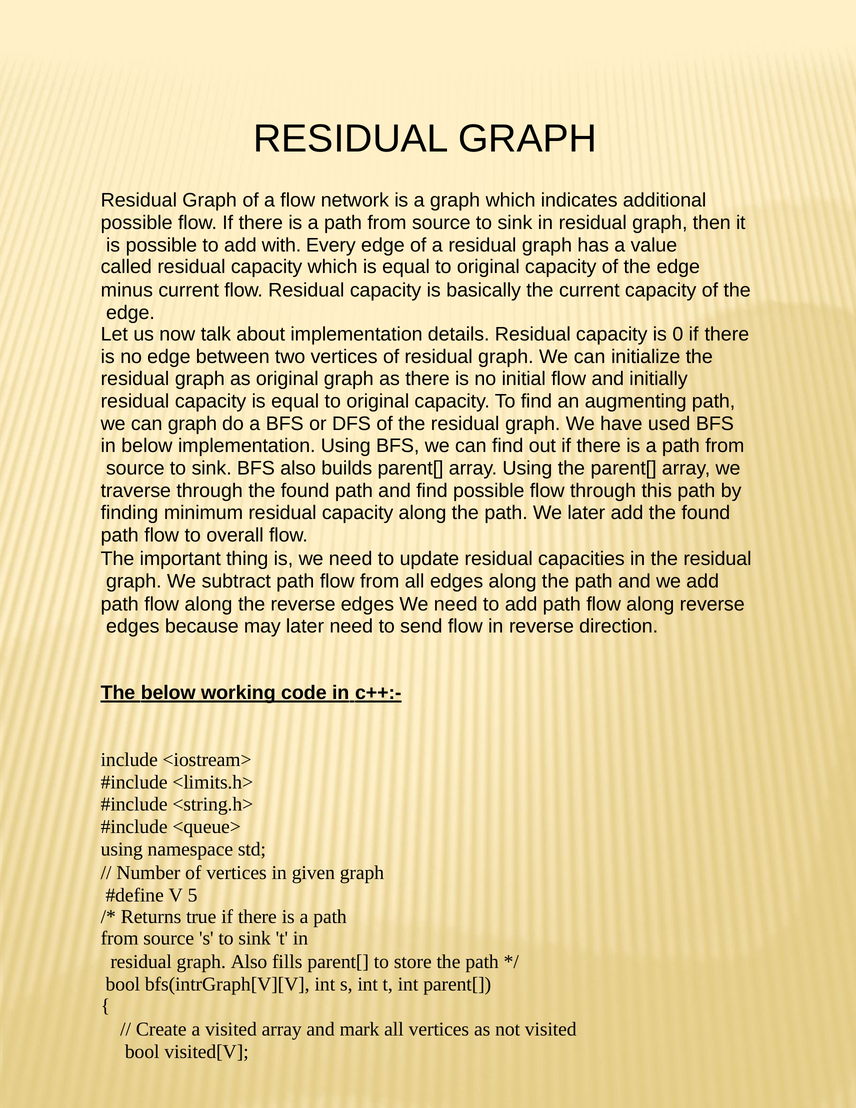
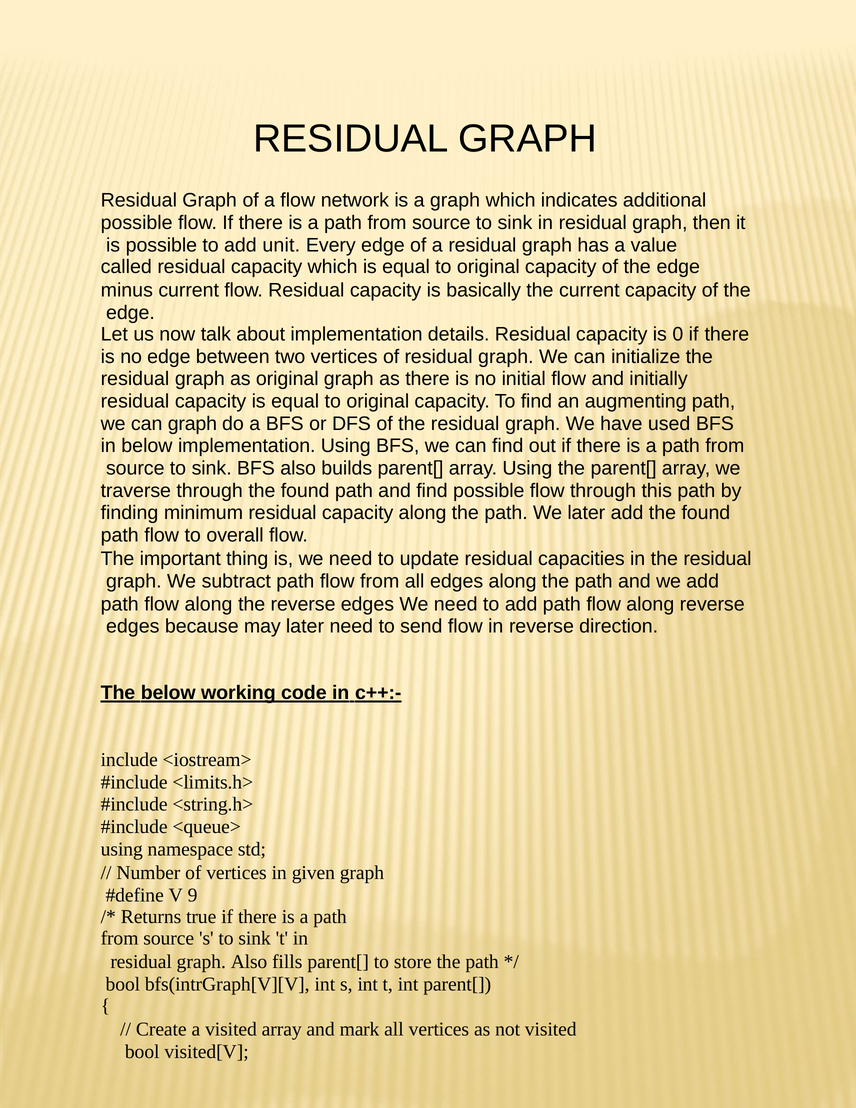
with: with -> unit (281, 245)
5: 5 -> 9 (193, 895)
